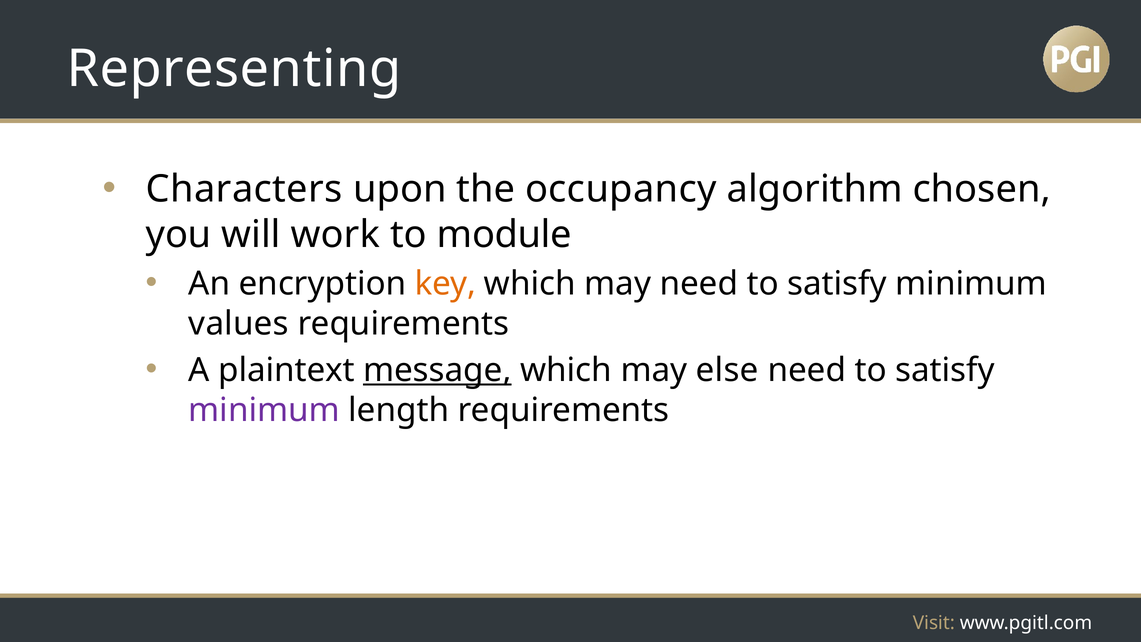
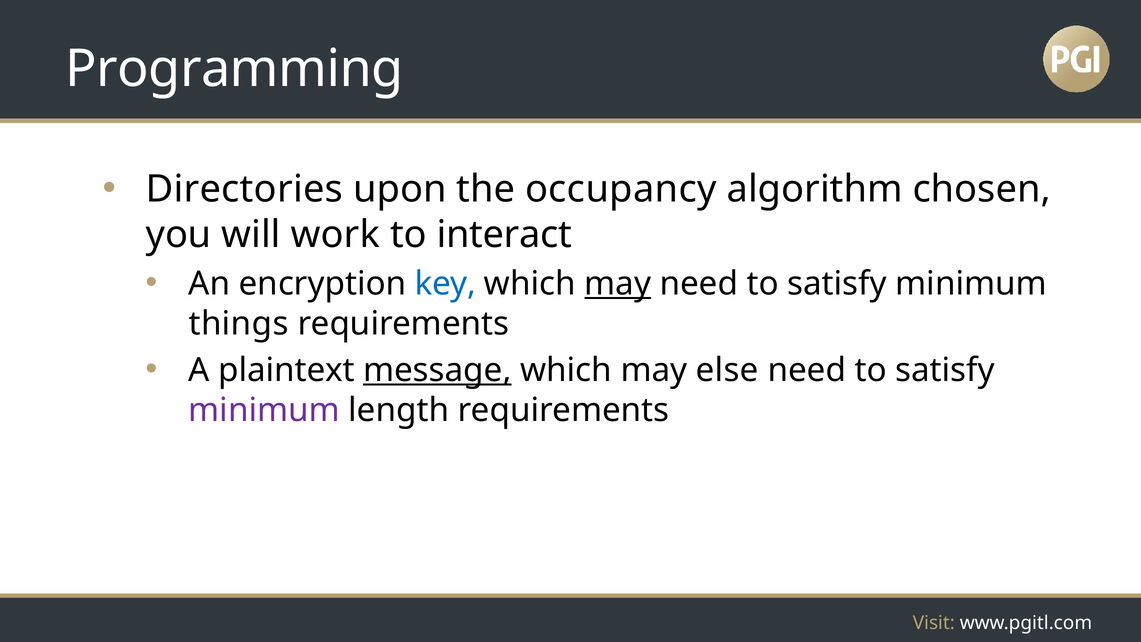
Representing: Representing -> Programming (234, 69)
Characters: Characters -> Directories (244, 189)
module: module -> interact (504, 235)
key colour: orange -> blue (445, 284)
may underline: none -> present (618, 284)
values: values -> things (239, 324)
